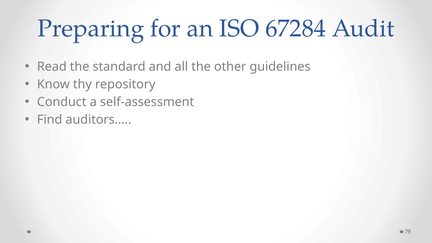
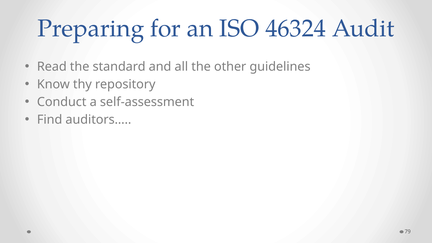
67284: 67284 -> 46324 (296, 29)
